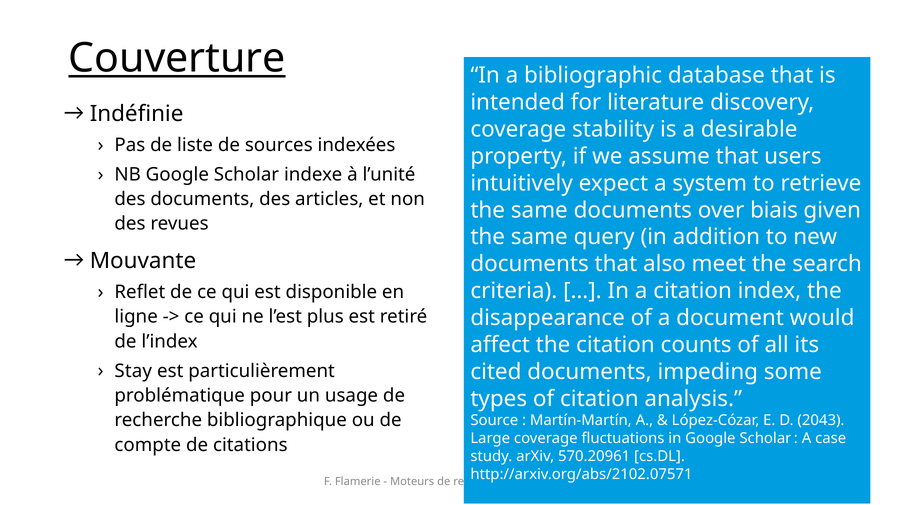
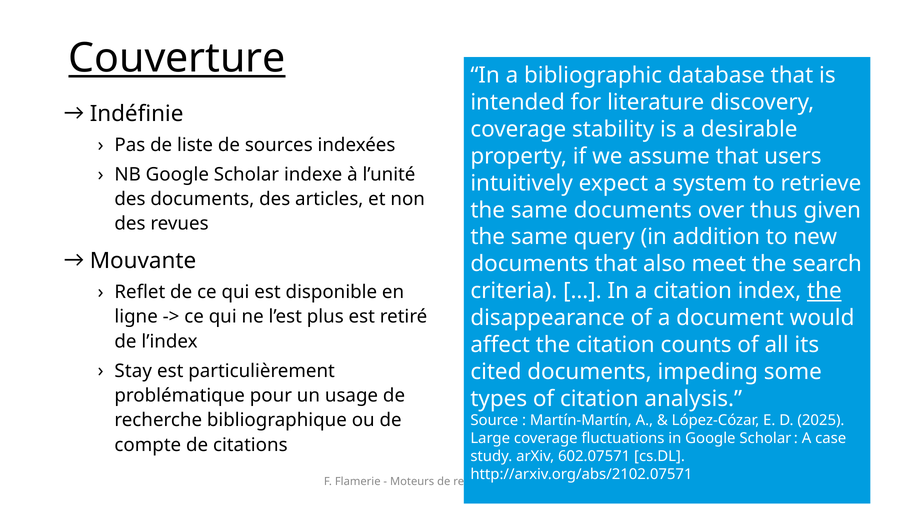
biais: biais -> thus (774, 210)
the underline: none -> present (824, 291)
2043: 2043 -> 2025 (821, 421)
570.20961: 570.20961 -> 602.07571 (594, 457)
